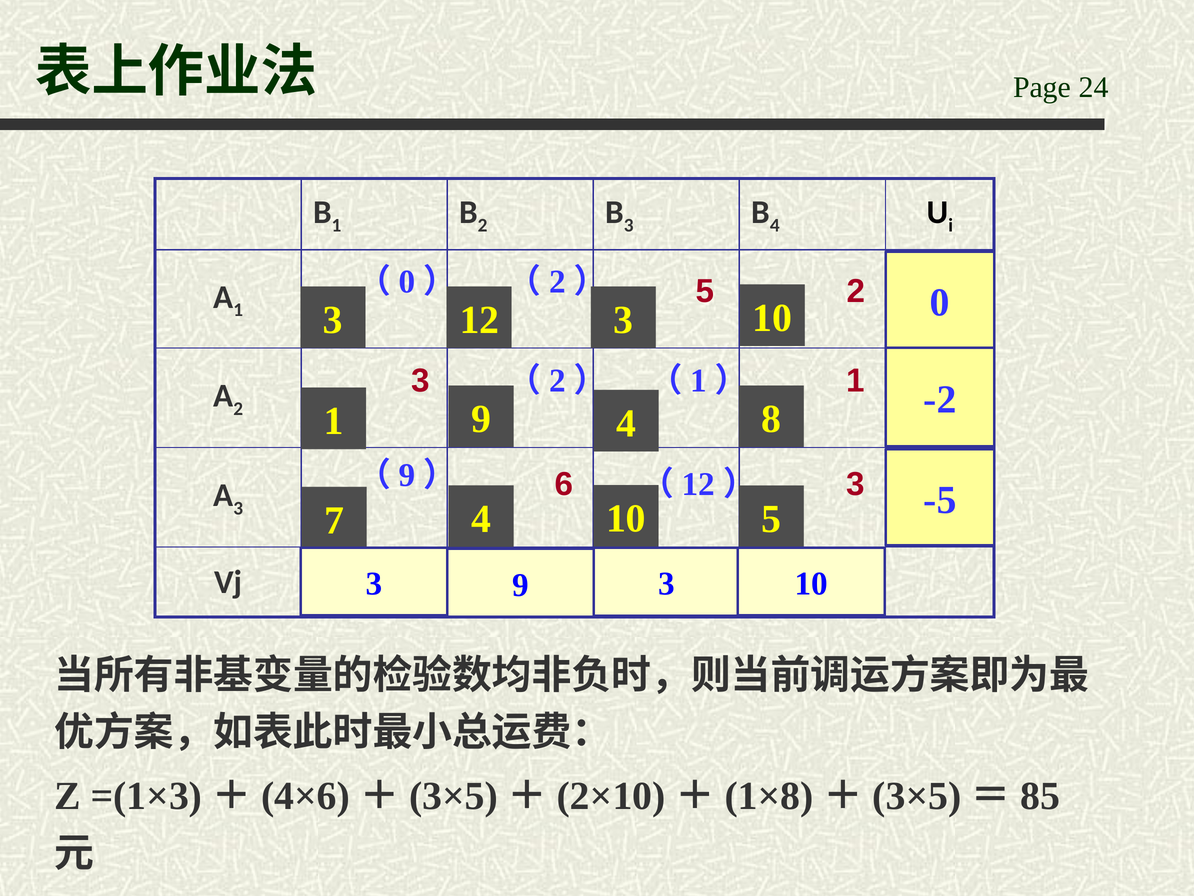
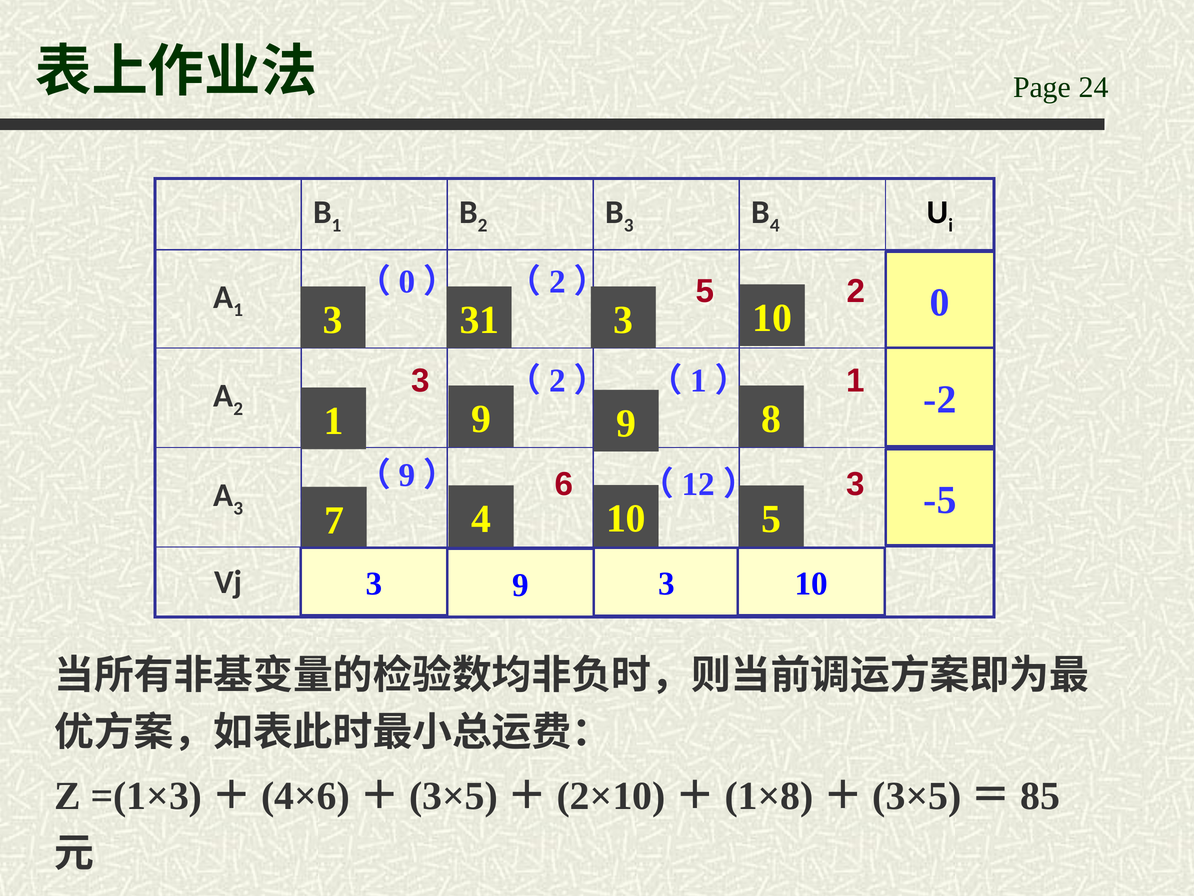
12: 12 -> 31 (479, 320)
9 4: 4 -> 9 (626, 423)
